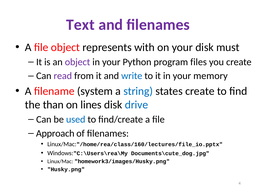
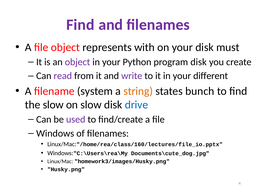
Text: Text -> Find (80, 25)
program files: files -> disk (199, 62)
write colour: blue -> purple (132, 76)
memory: memory -> different (211, 76)
string colour: blue -> orange (138, 91)
states create: create -> bunch (200, 91)
the than: than -> slow (53, 105)
on lines: lines -> slow (91, 105)
used colour: blue -> purple (76, 119)
Approach: Approach -> Windows (55, 133)
